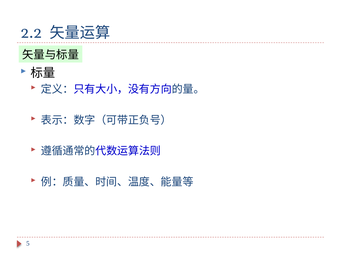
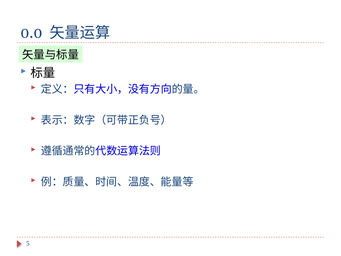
2.2: 2.2 -> 0.0 (31, 33)
